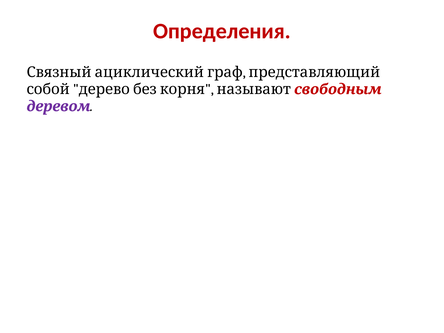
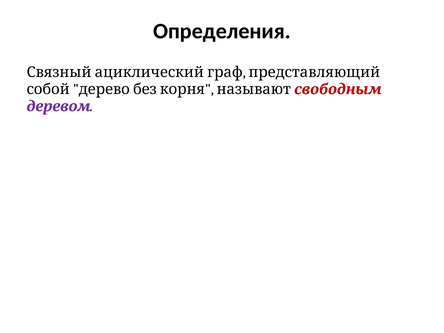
Определения colour: red -> black (222, 31)
